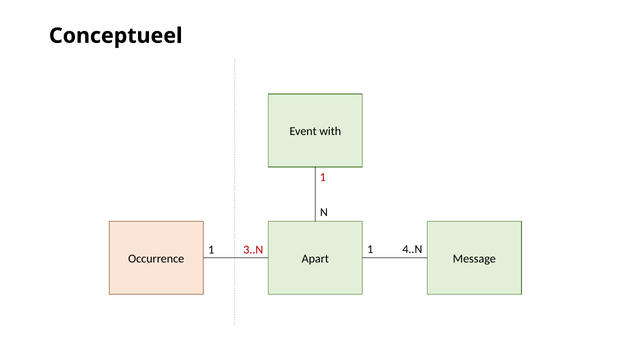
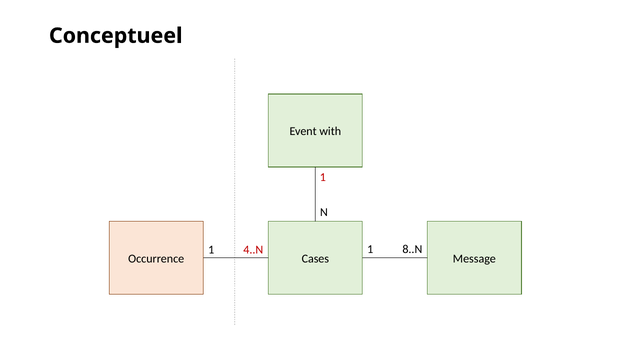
4..N: 4..N -> 8..N (412, 249)
3..N: 3..N -> 4..N (253, 250)
Apart: Apart -> Cases (315, 259)
